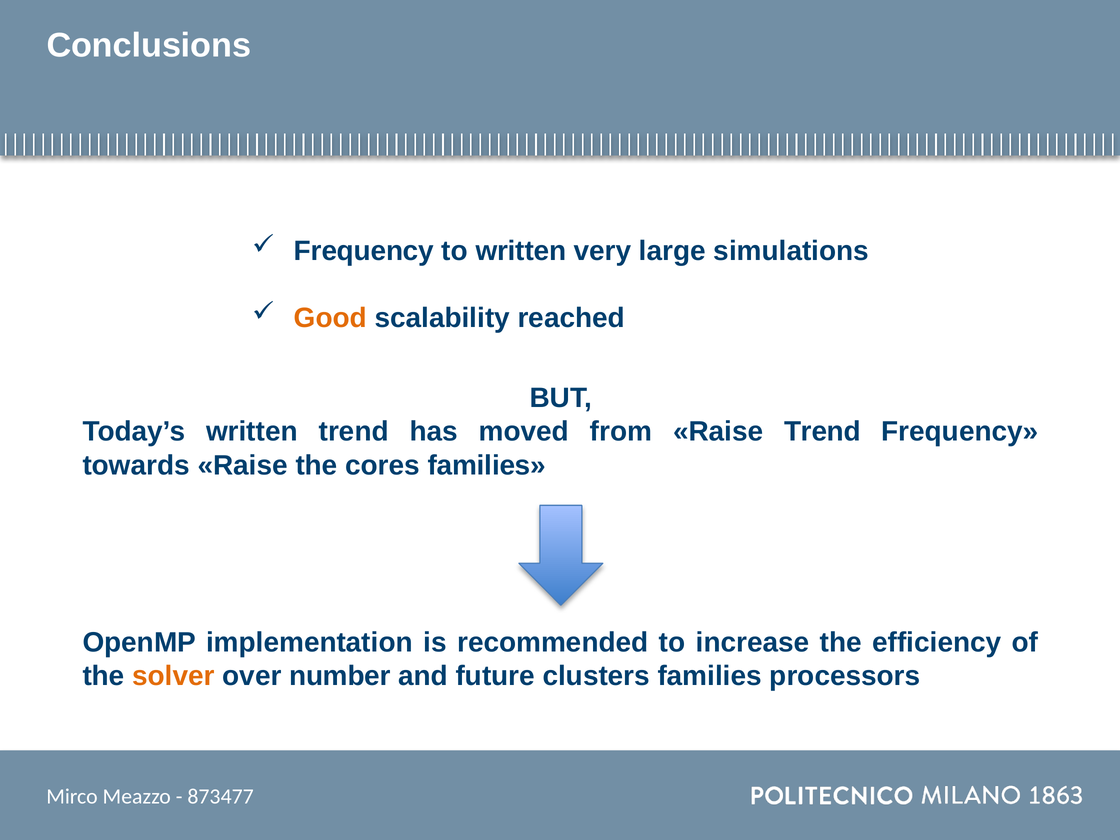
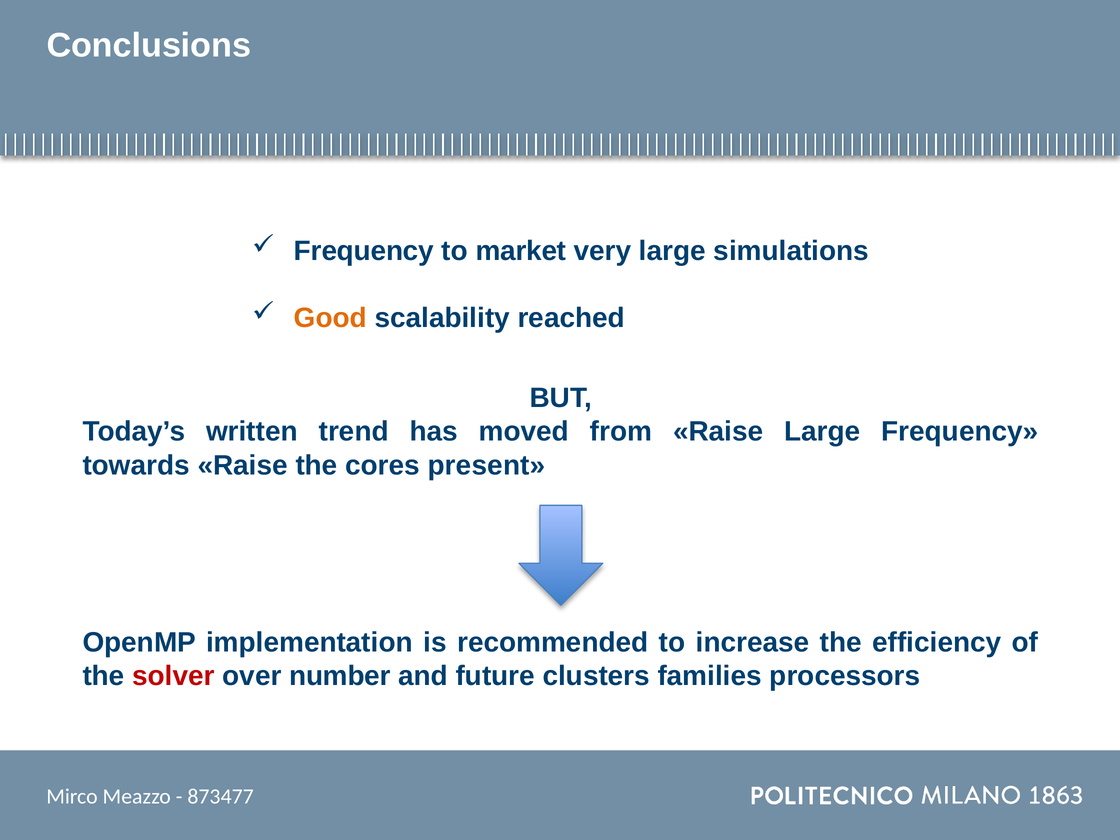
to written: written -> market (521, 251)
Raise Trend: Trend -> Large (822, 432)
cores families: families -> present (487, 465)
solver colour: orange -> red (173, 676)
